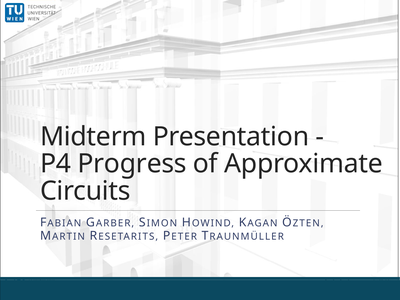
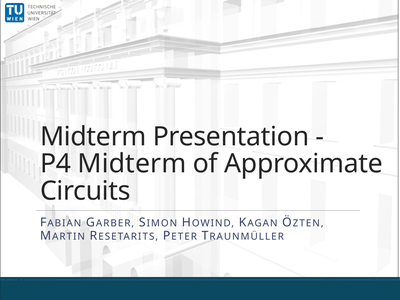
P4 Progress: Progress -> Midterm (132, 164)
